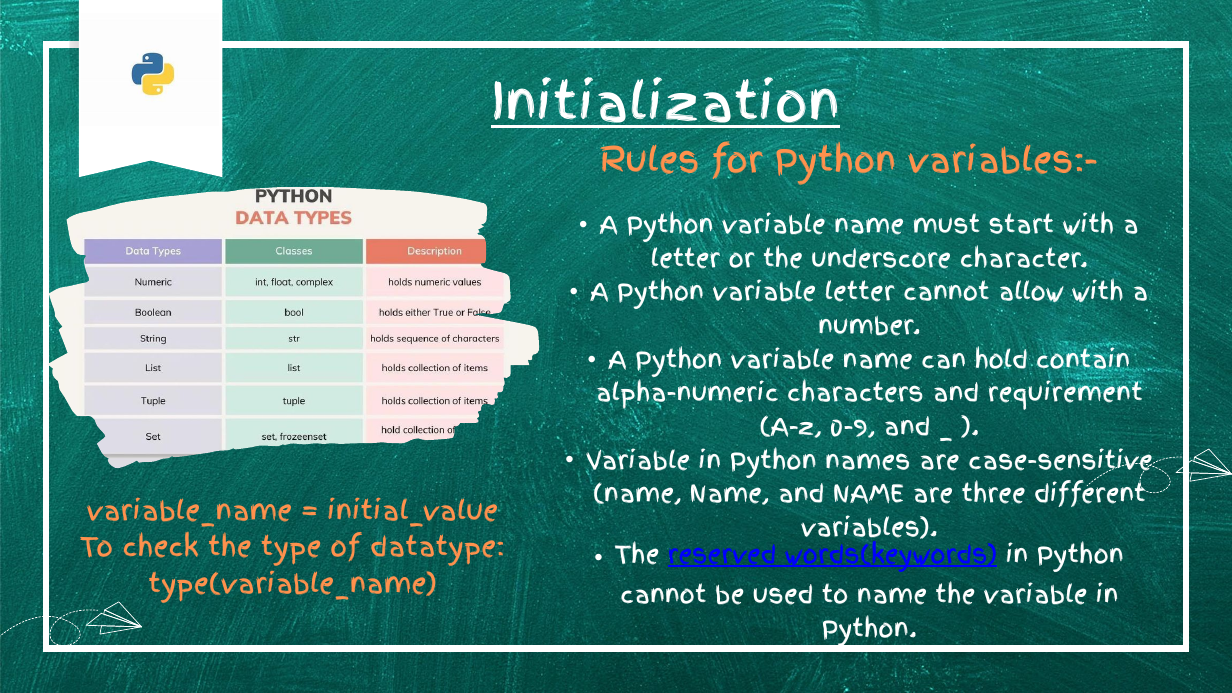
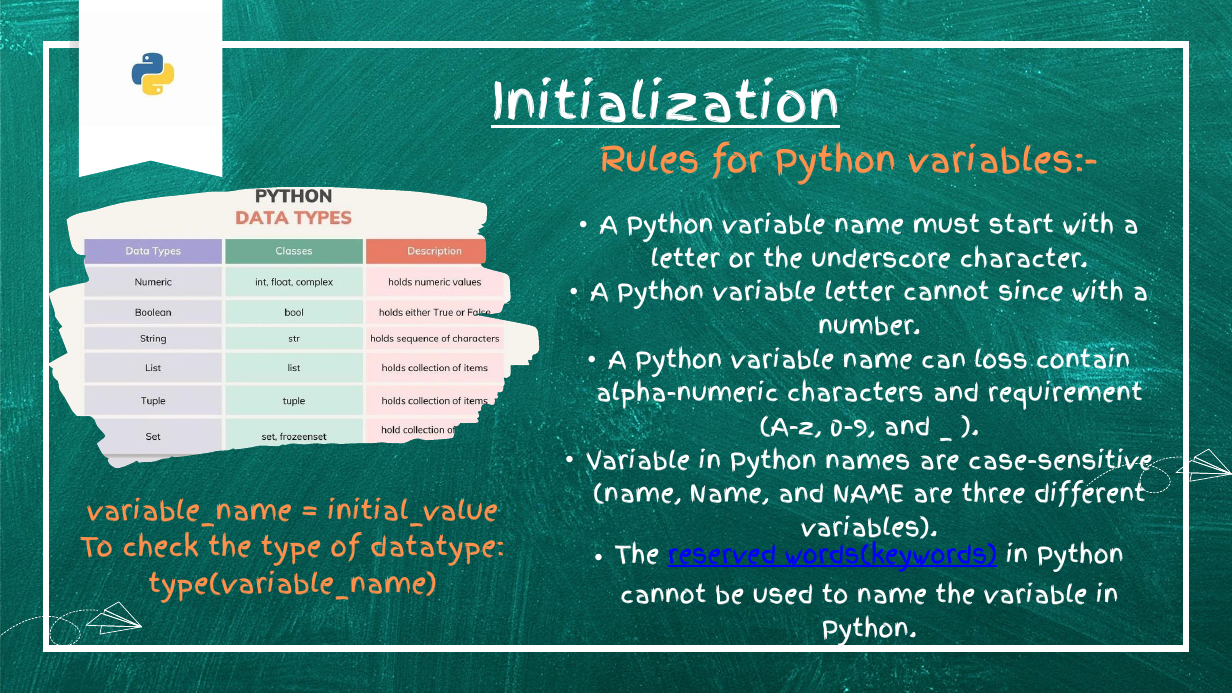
allow: allow -> since (1031, 293)
hold: hold -> loss (1001, 360)
